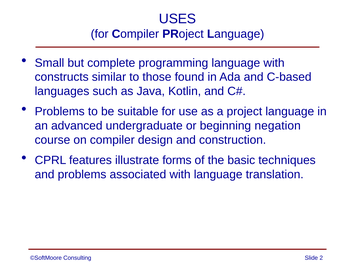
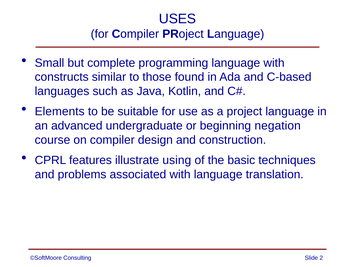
Problems: Problems -> Elements (60, 111)
forms: forms -> using (177, 160)
